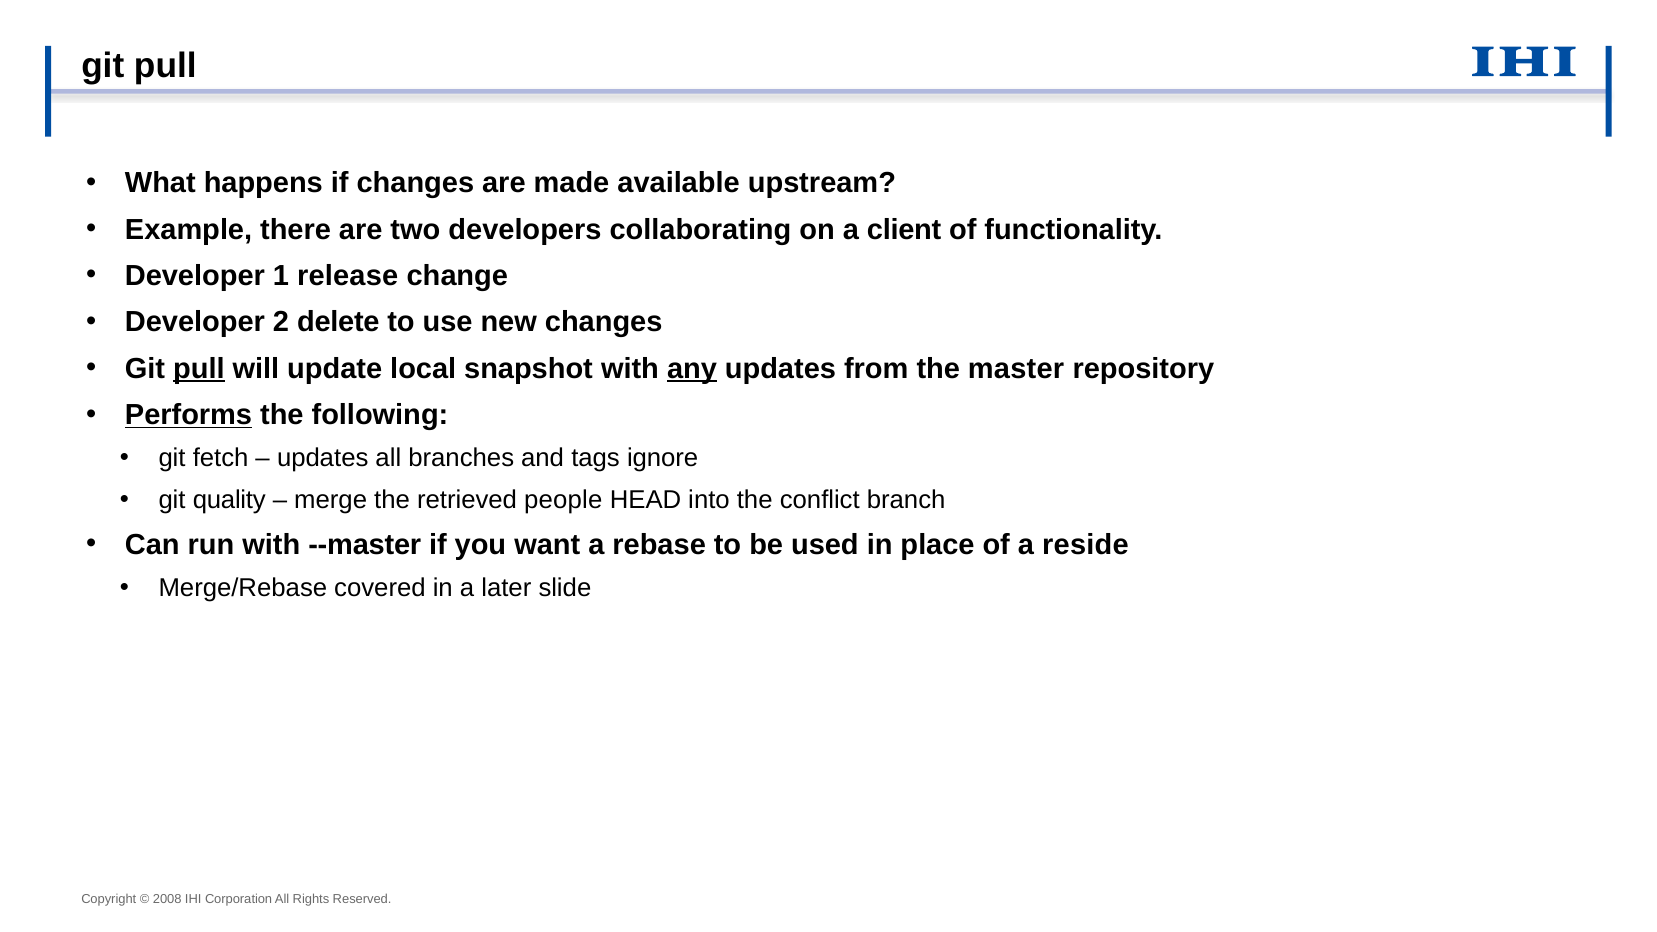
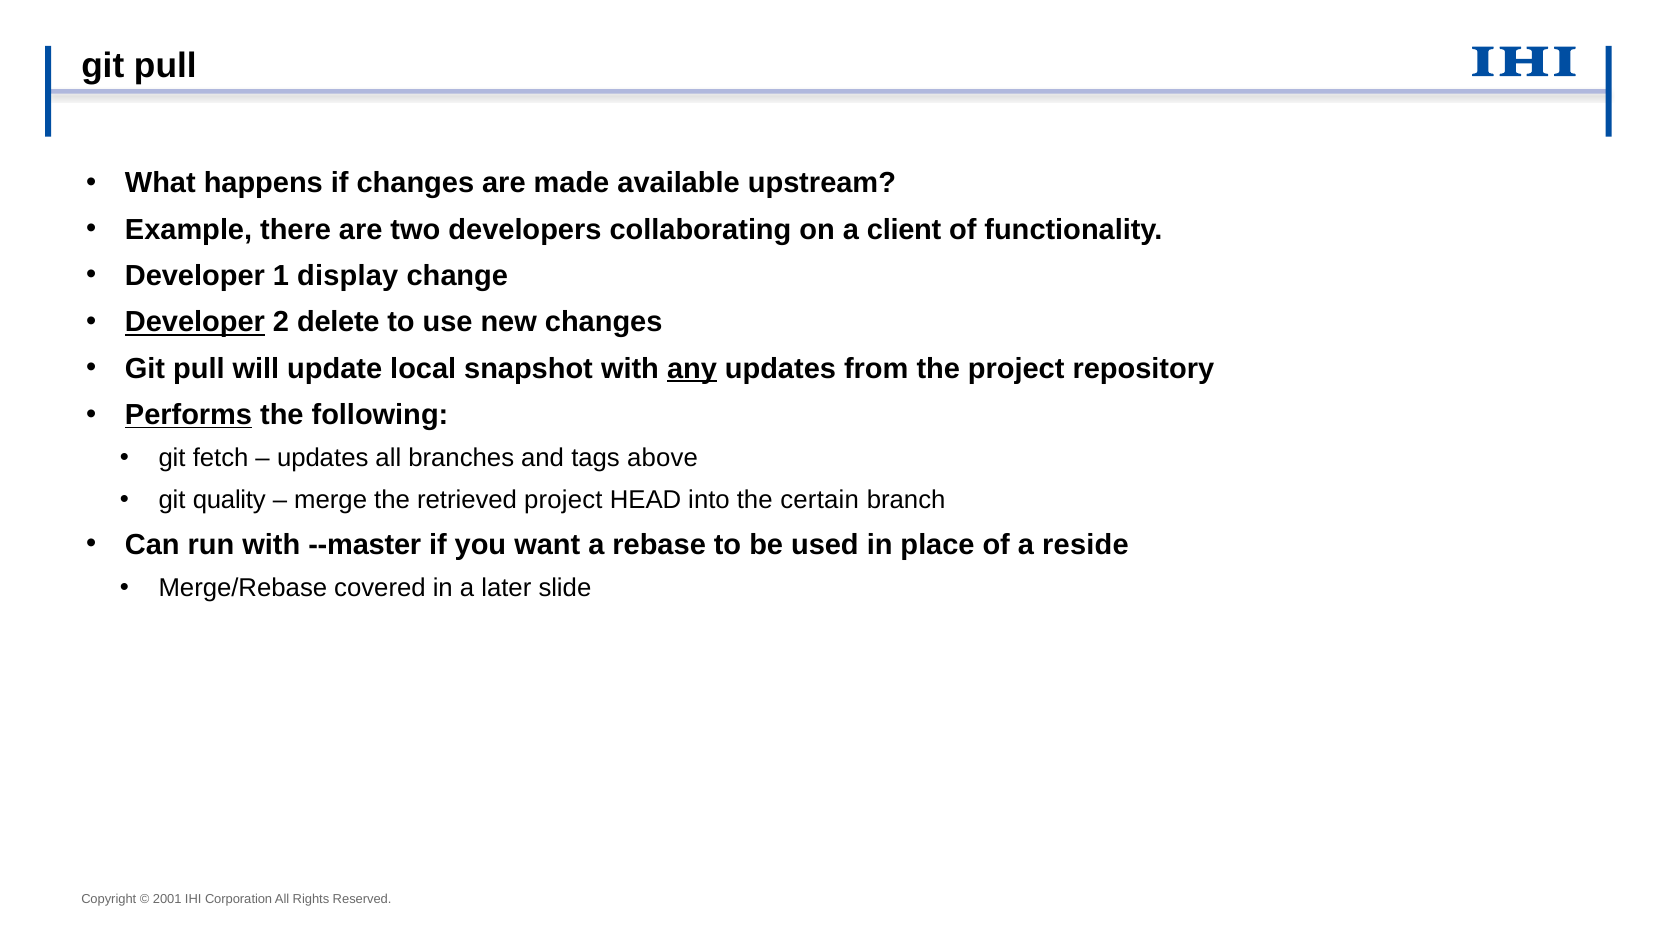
release: release -> display (348, 276)
Developer underline: none -> present (195, 322)
pull underline: present -> none (199, 369)
the master: master -> project (1016, 369)
ignore: ignore -> above (663, 458)
retrieved people: people -> project (563, 500)
conflict: conflict -> certain (820, 500)
2008: 2008 -> 2001 (167, 899)
